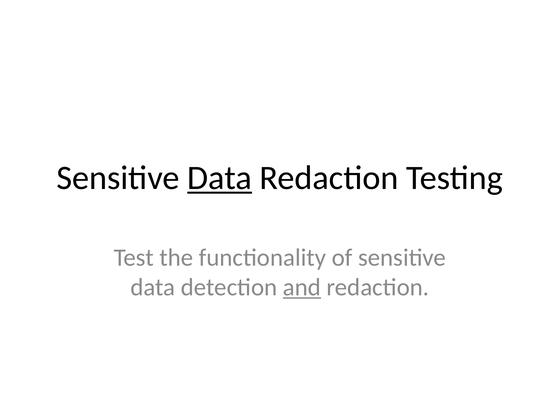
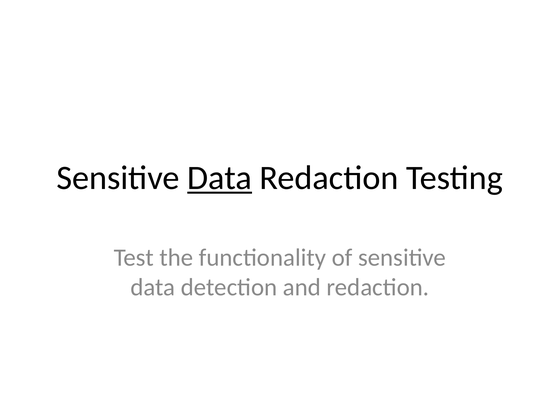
and underline: present -> none (302, 287)
